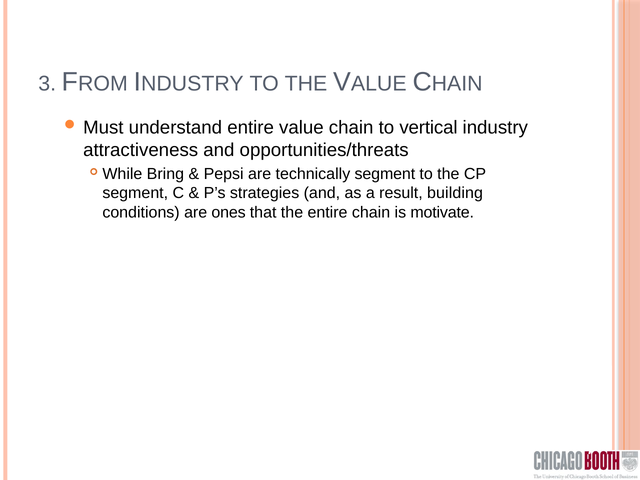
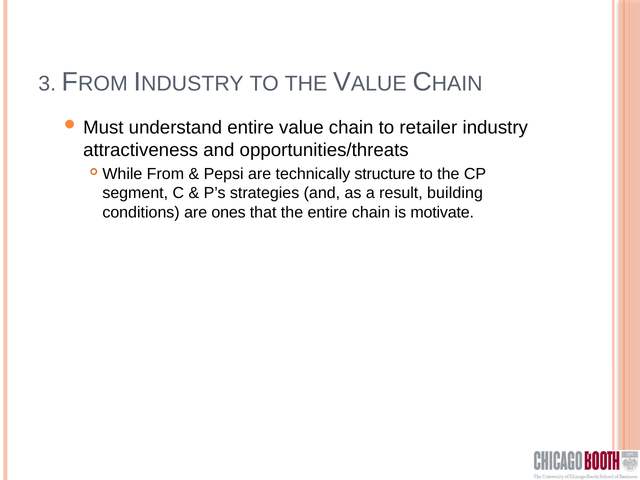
vertical: vertical -> retailer (428, 128)
Bring: Bring -> From (165, 174)
technically segment: segment -> structure (385, 174)
